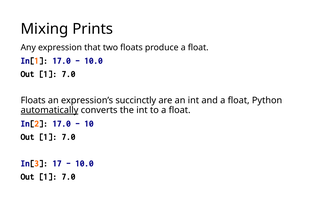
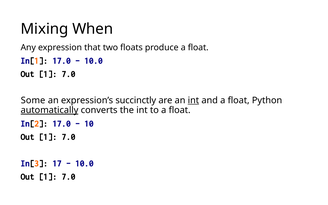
Prints: Prints -> When (93, 29)
Floats: Floats -> Some (33, 100)
int underline: none -> present (193, 100)
